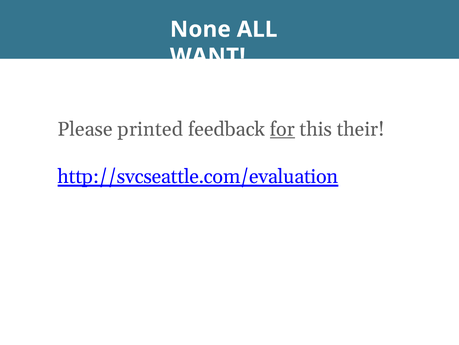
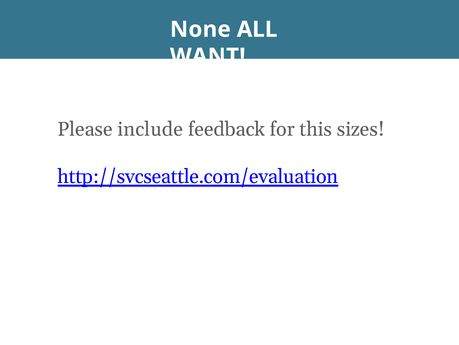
printed: printed -> include (150, 129)
for underline: present -> none (282, 129)
their: their -> sizes (361, 129)
